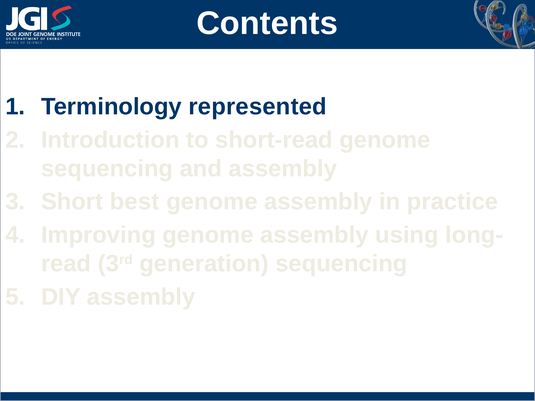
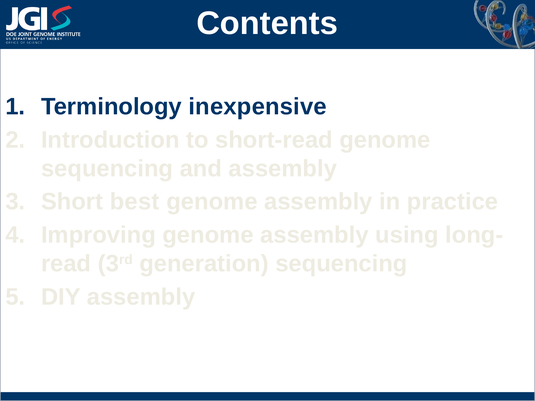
represented: represented -> inexpensive (258, 107)
